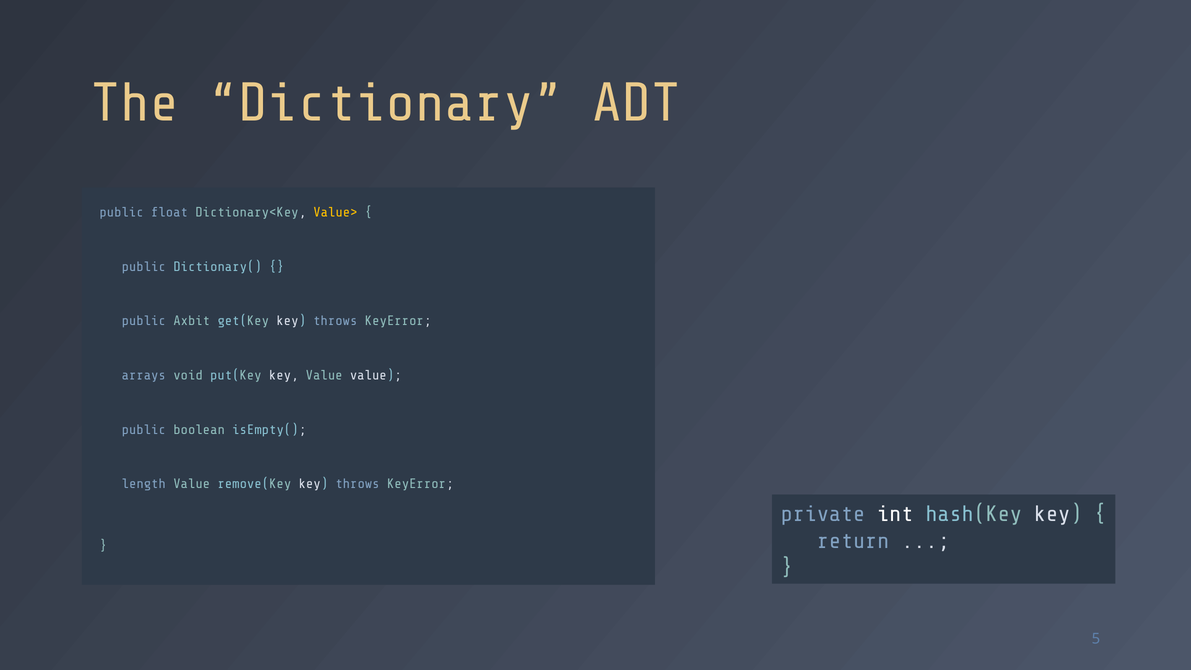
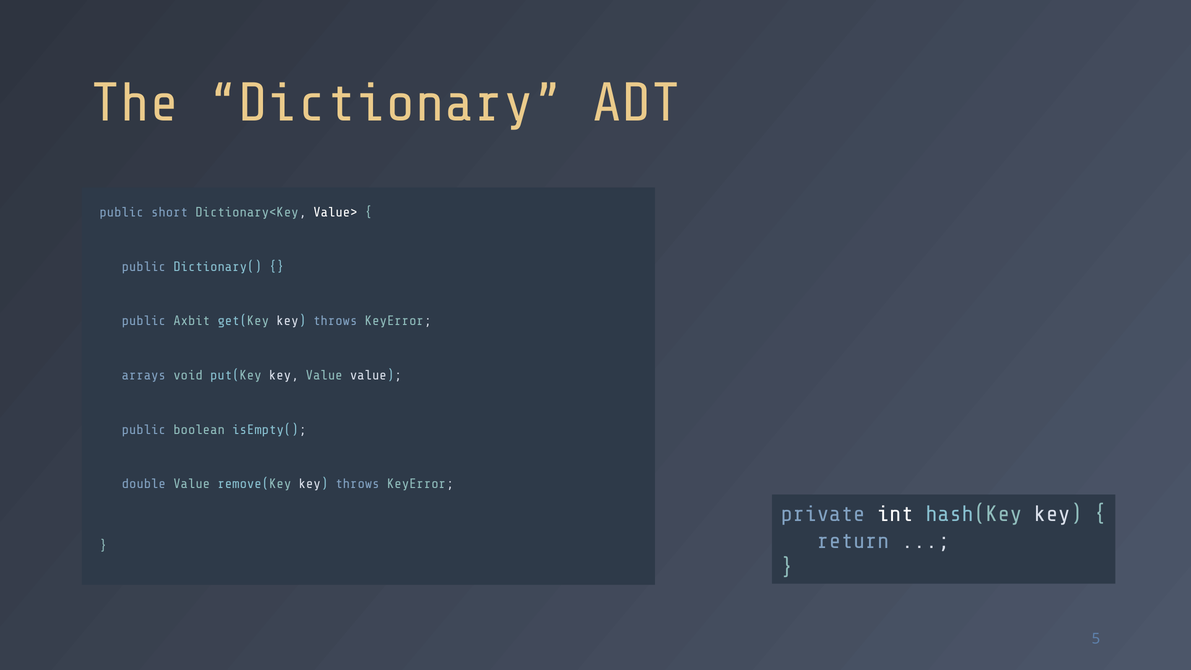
float: float -> short (170, 212)
Value> colour: yellow -> white (335, 212)
length: length -> double (144, 484)
